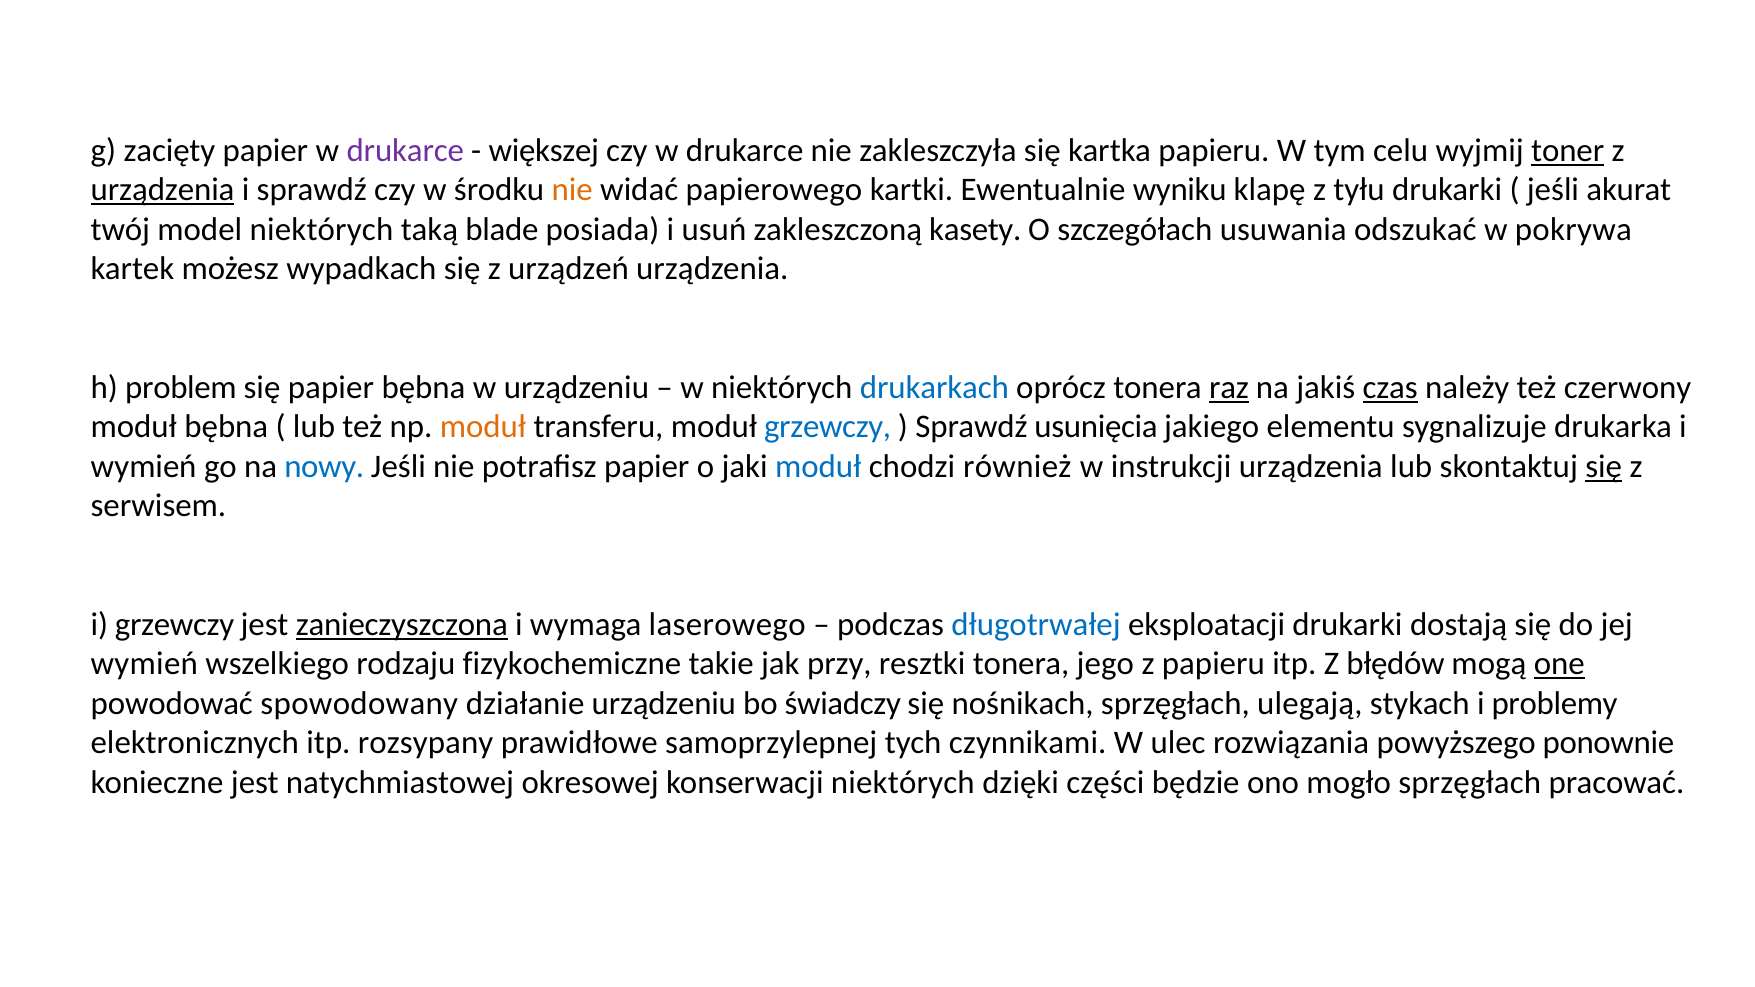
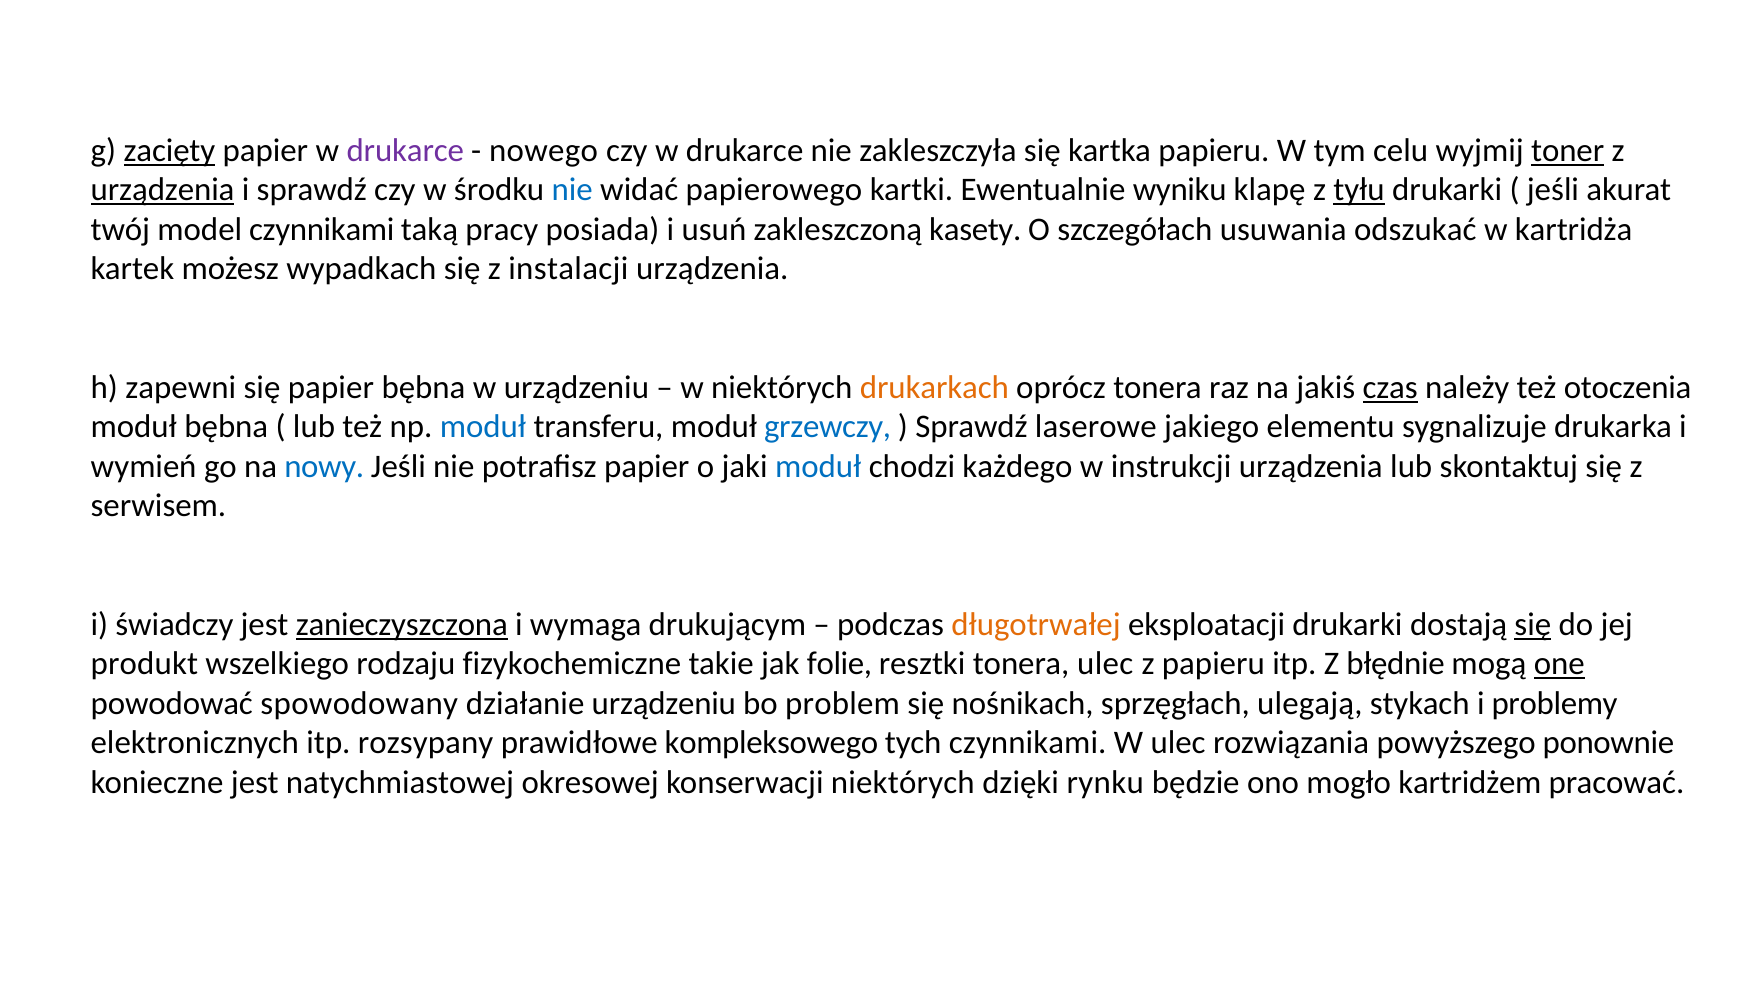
zacięty underline: none -> present (169, 151)
większej: większej -> nowego (544, 151)
nie colour: orange -> blue (572, 190)
tyłu underline: none -> present (1359, 190)
model niektórych: niektórych -> czynnikami (322, 230)
blade: blade -> pracy (502, 230)
pokrywa: pokrywa -> kartridża (1574, 230)
urządzeń: urządzeń -> instalacji (568, 269)
problem: problem -> zapewni (181, 388)
drukarkach colour: blue -> orange (934, 388)
raz underline: present -> none (1229, 388)
czerwony: czerwony -> otoczenia (1628, 388)
moduł colour: orange -> blue (483, 427)
usunięcia: usunięcia -> laserowe (1096, 427)
również: również -> każdego (1017, 467)
się underline: present -> none (1604, 467)
i grzewczy: grzewczy -> świadczy (174, 625)
laserowego: laserowego -> drukującym (727, 625)
długotrwałej colour: blue -> orange (1036, 625)
się underline: none -> present (1533, 625)
wymień: wymień -> produkt (144, 664)
przy: przy -> folie (839, 664)
tonera jego: jego -> ulec (1105, 664)
błędów: błędów -> błędnie (1396, 664)
świadczy: świadczy -> problem (842, 703)
samoprzylepnej: samoprzylepnej -> kompleksowego (771, 743)
części: części -> rynku (1105, 782)
mogło sprzęgłach: sprzęgłach -> kartridżem (1470, 782)
